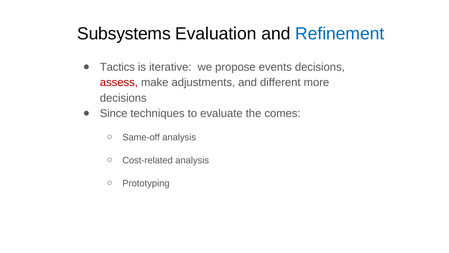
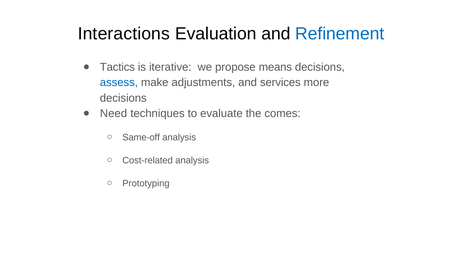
Subsystems: Subsystems -> Interactions (124, 34)
events: events -> means (275, 67)
assess colour: red -> blue (119, 82)
different: different -> services (280, 82)
Since: Since -> Need (114, 113)
